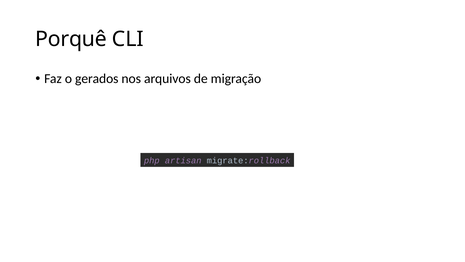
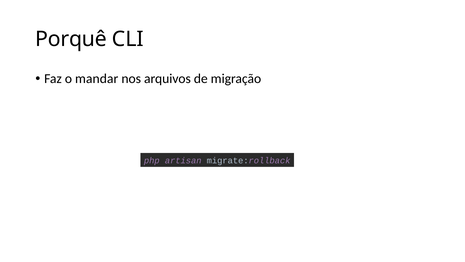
gerados: gerados -> mandar (97, 79)
